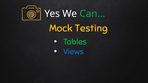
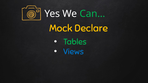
Testing: Testing -> Declare (91, 28)
